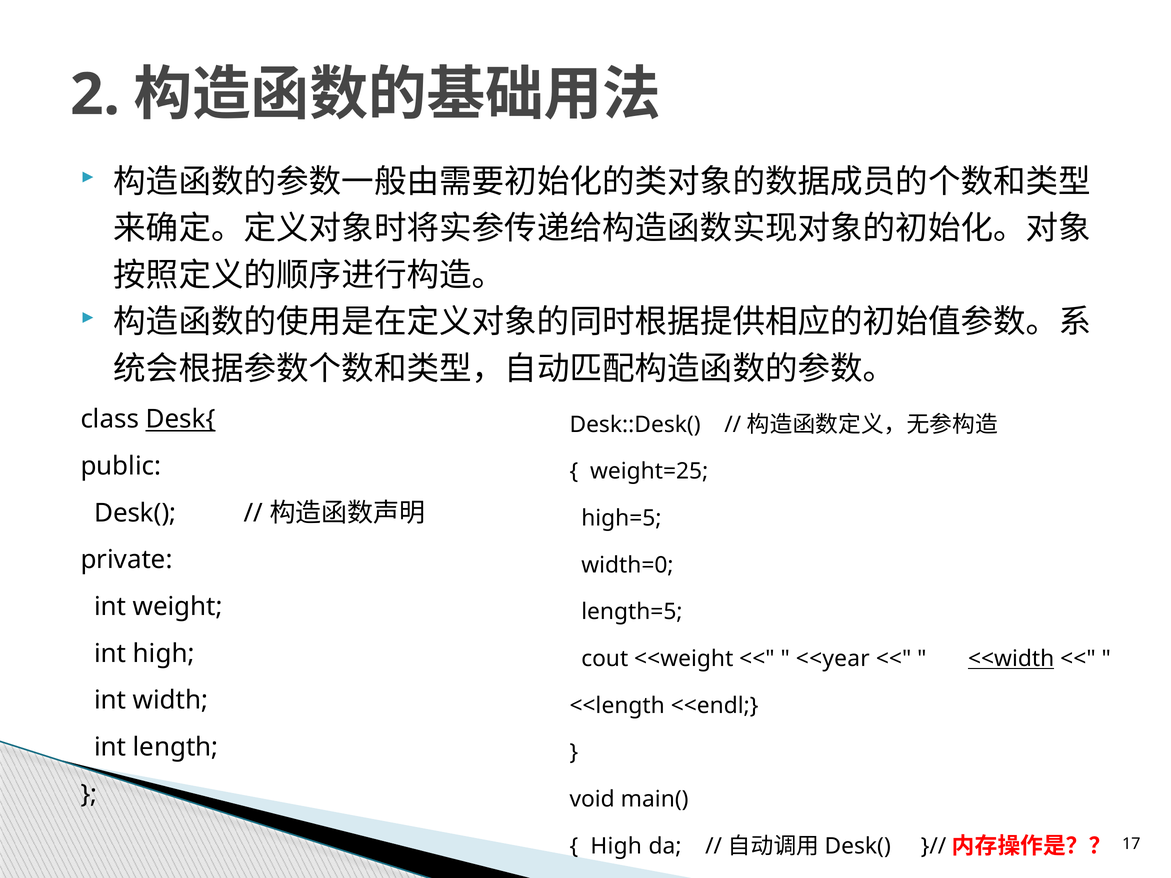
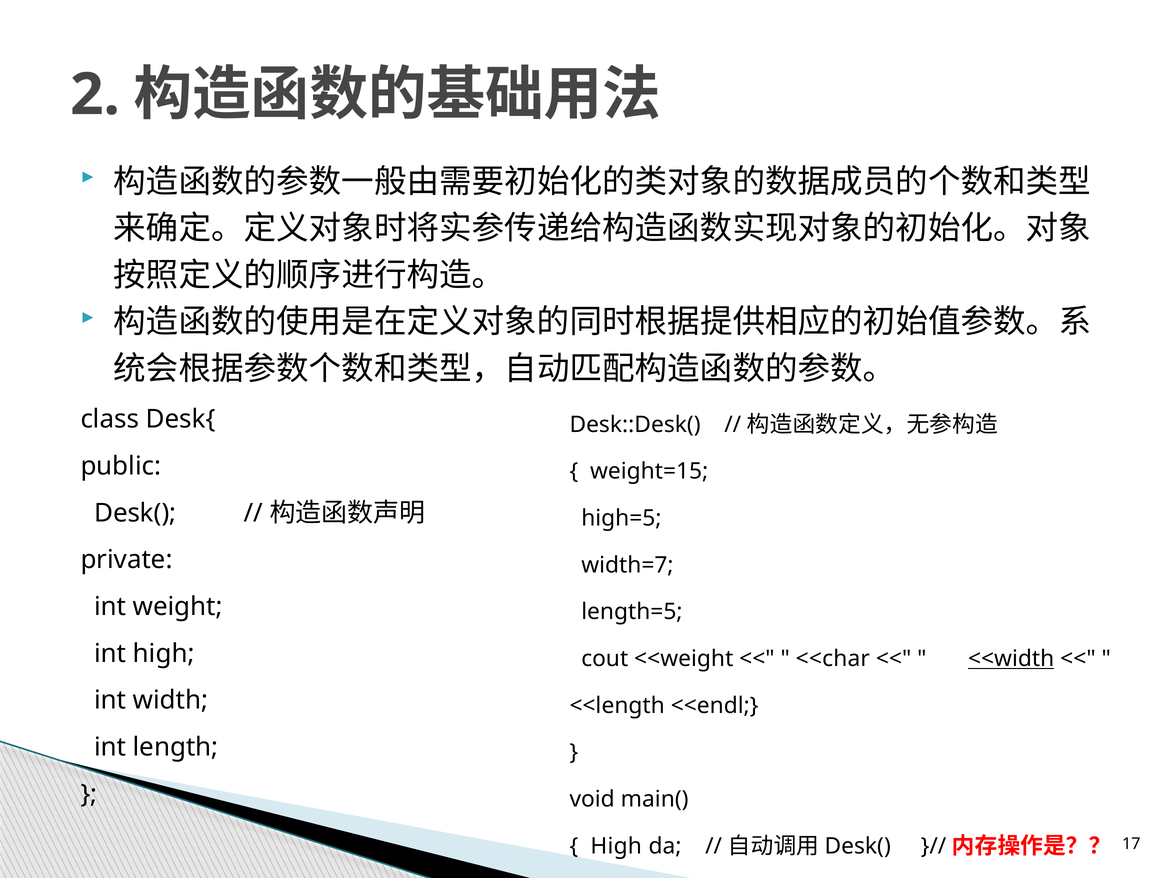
Desk{ underline: present -> none (181, 419)
weight=25: weight=25 -> weight=15 (649, 472)
width=0: width=0 -> width=7 (627, 565)
<<year: <<year -> <<char (833, 659)
